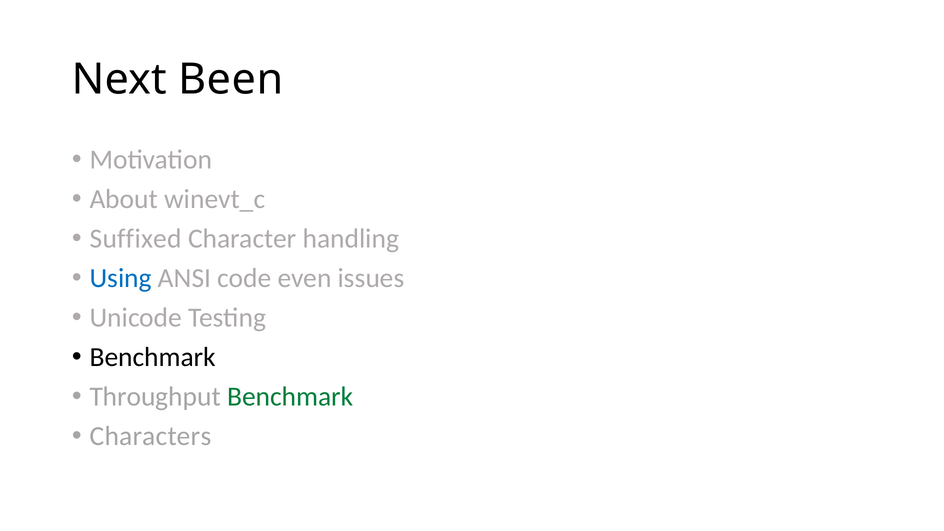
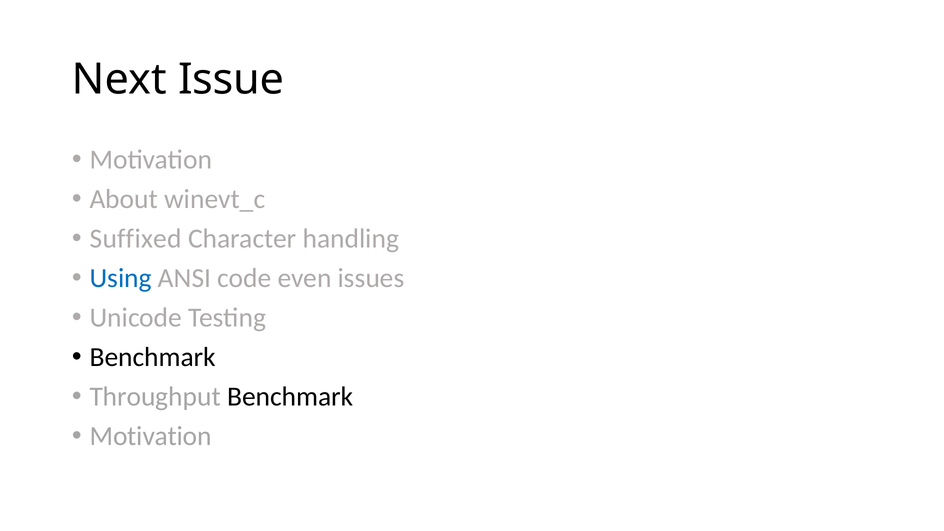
Been: Been -> Issue (231, 79)
Benchmark colour: green -> black (290, 397)
Characters: Characters -> Motivation (151, 436)
